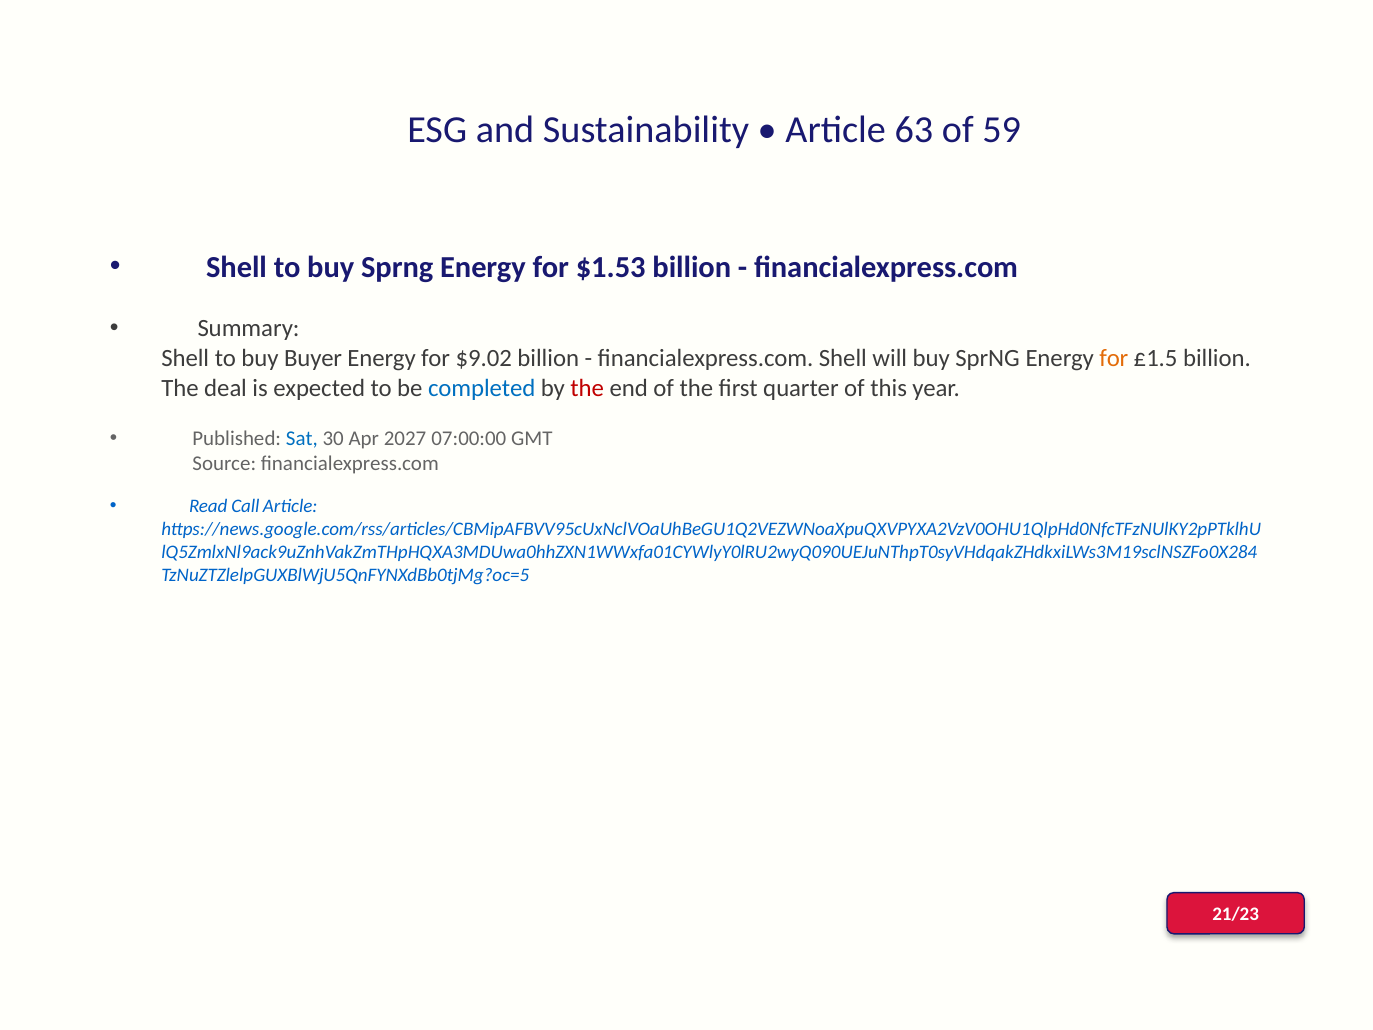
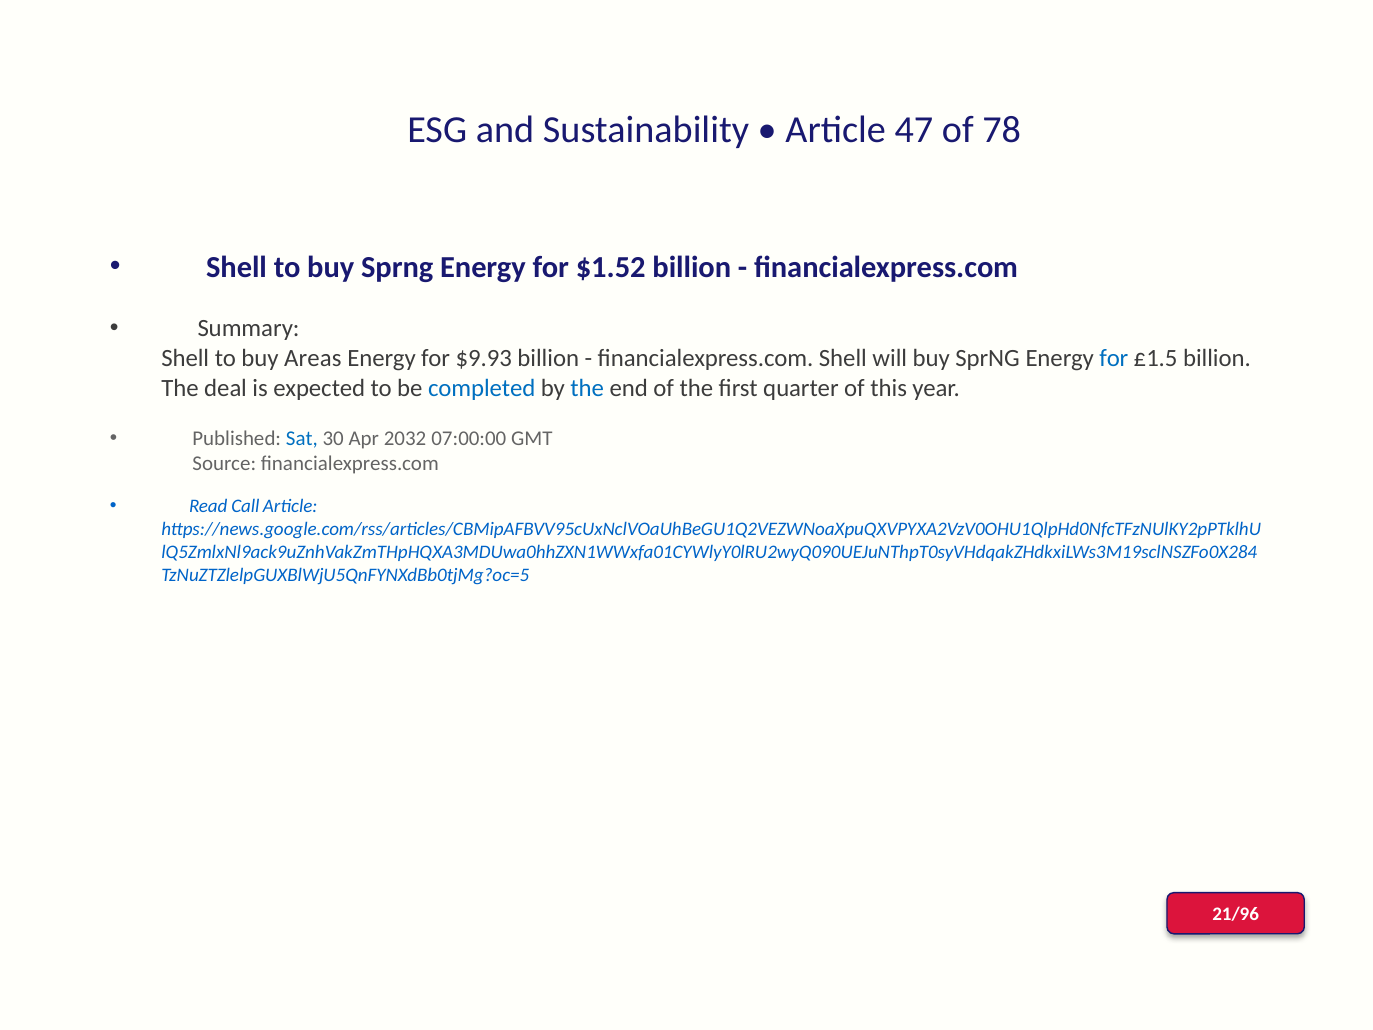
63: 63 -> 47 (914, 130)
59: 59 -> 78 (1002, 130)
$1.53: $1.53 -> $1.52 (611, 268)
Buyer: Buyer -> Areas (313, 358)
$9.02: $9.02 -> $9.93 (484, 358)
for colour: orange -> blue (1114, 358)
the colour: red -> blue (587, 388)
2027: 2027 -> 2032 (405, 438)
21/23: 21/23 -> 21/96 (1236, 914)
